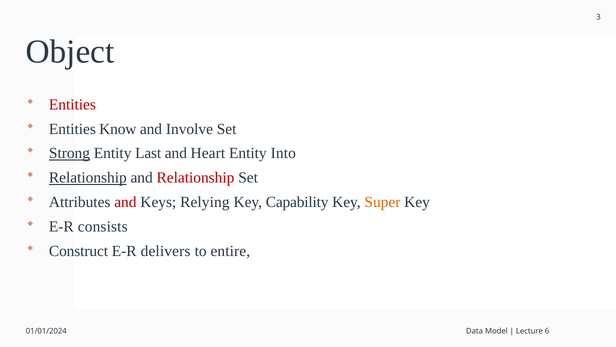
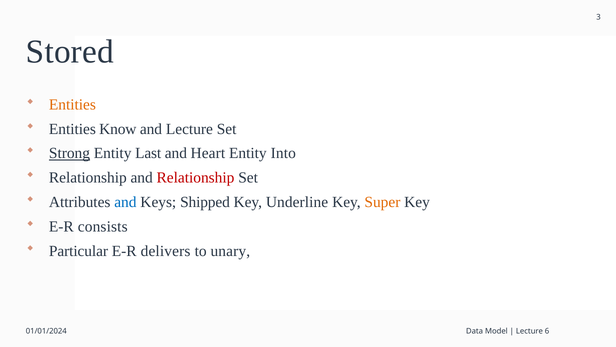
Object: Object -> Stored (70, 52)
Entities colour: red -> orange (72, 104)
and Involve: Involve -> Lecture (189, 129)
Relationship underline: present -> none (88, 178)
and colour: red -> blue (125, 202)
Relying: Relying -> Shipped (205, 202)
Capability: Capability -> Underline (297, 202)
Construct: Construct -> Particular (78, 251)
entire: entire -> unary (230, 251)
